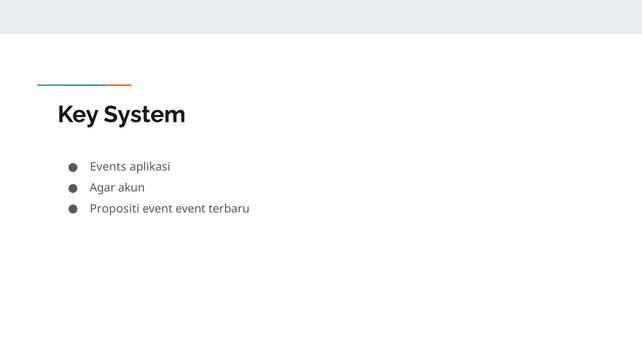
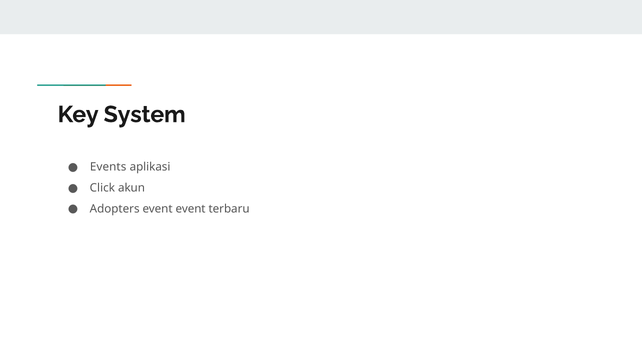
Agar: Agar -> Click (102, 188)
Propositi: Propositi -> Adopters (115, 209)
